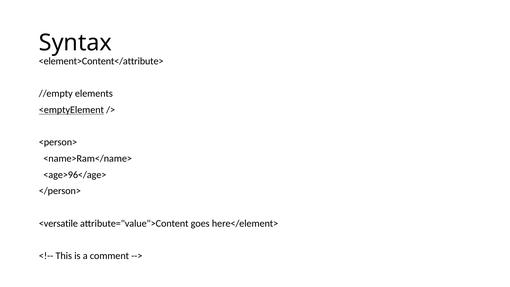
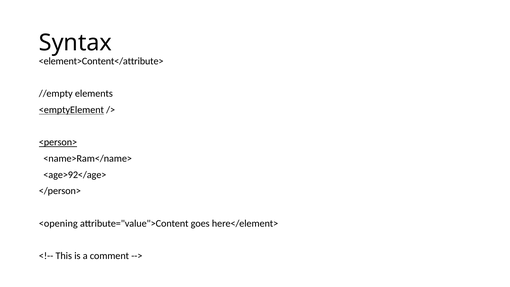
<person> underline: none -> present (58, 142)
<age>96</age>: <age>96</age> -> <age>92</age> (75, 175)
<versatile: <versatile -> <opening (58, 223)
